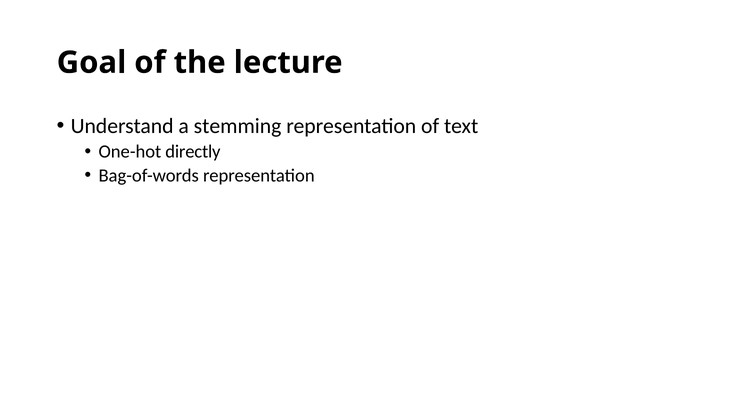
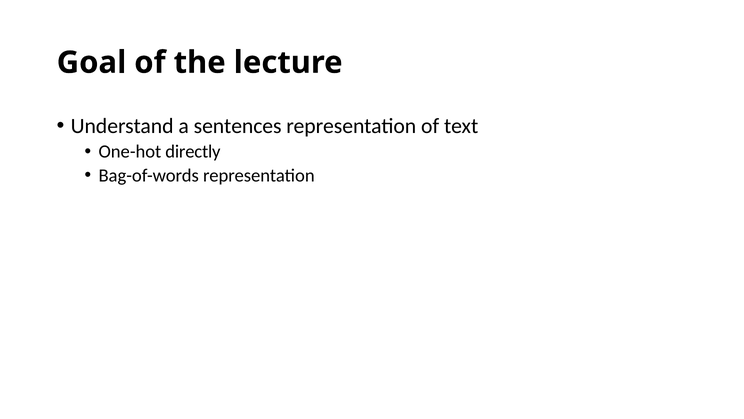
stemming: stemming -> sentences (238, 126)
